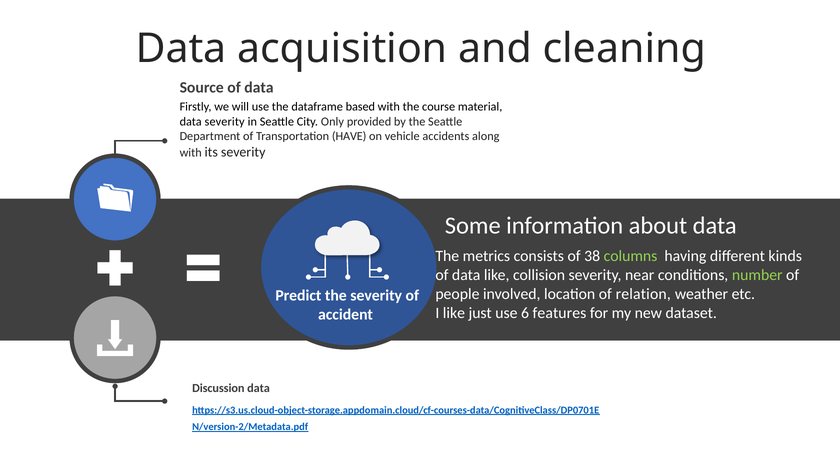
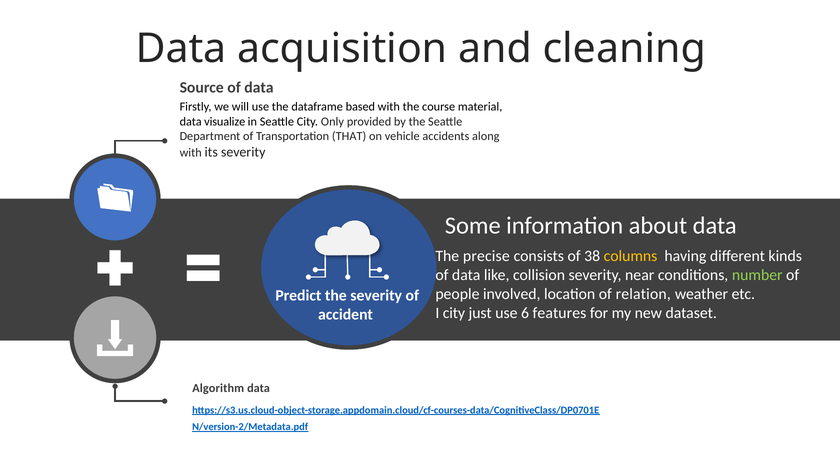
data severity: severity -> visualize (225, 121)
HAVE: HAVE -> THAT (349, 136)
metrics: metrics -> precise (486, 256)
columns colour: light green -> yellow (631, 256)
I like: like -> city (454, 313)
Discussion: Discussion -> Algorithm (218, 388)
